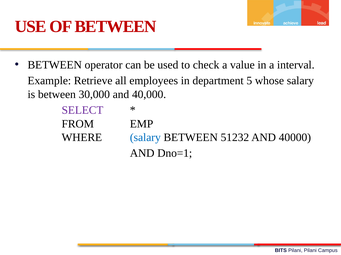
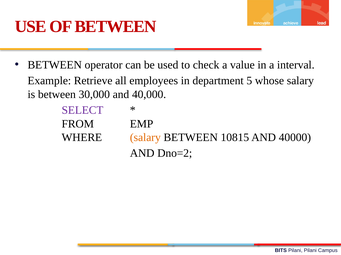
salary colour: blue -> orange (145, 138)
51232: 51232 -> 10815 (235, 138)
Dno=1: Dno=1 -> Dno=2 (175, 154)
